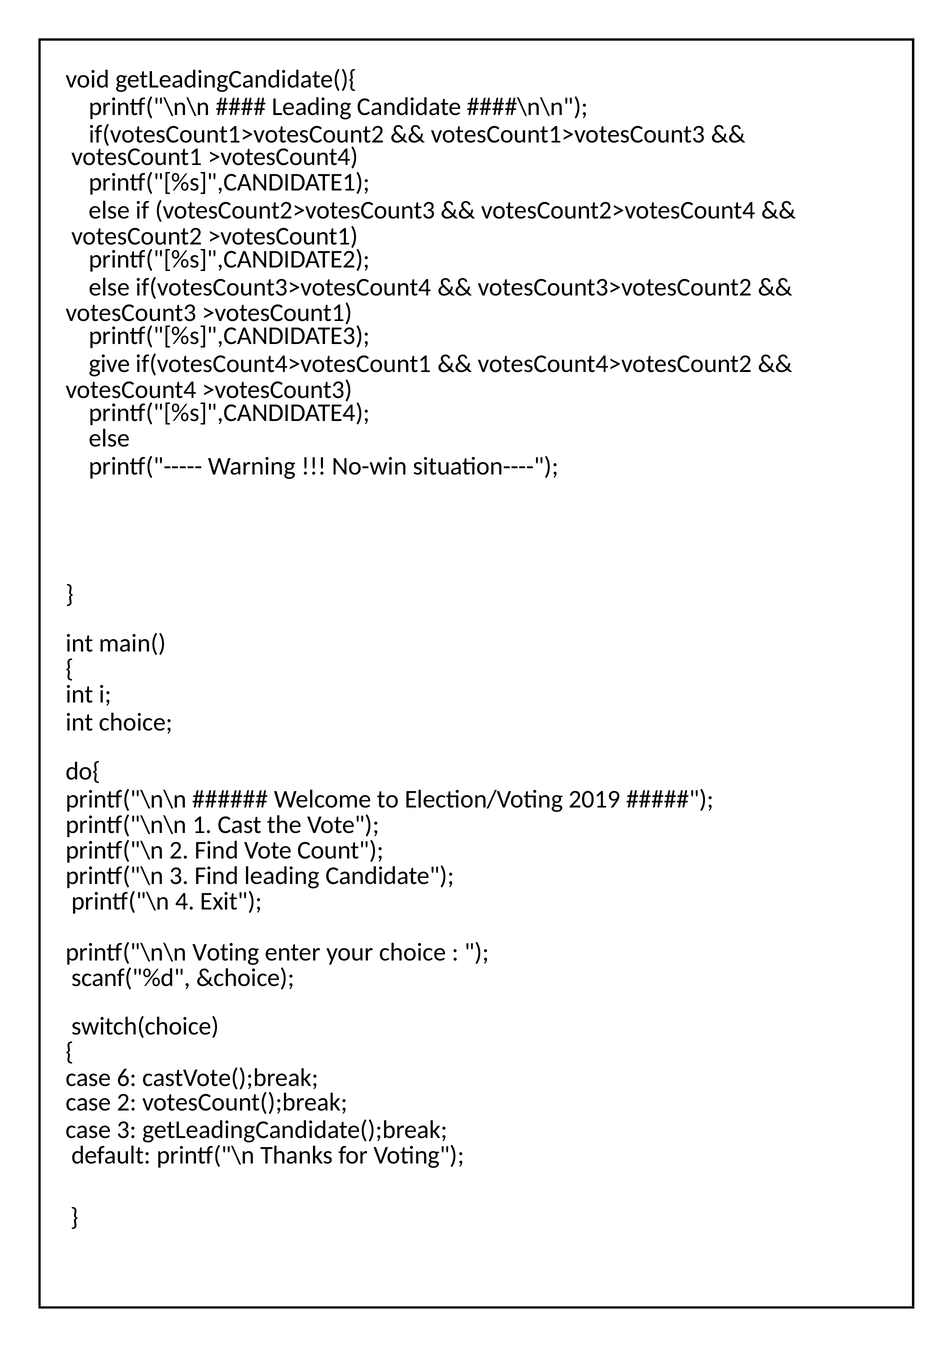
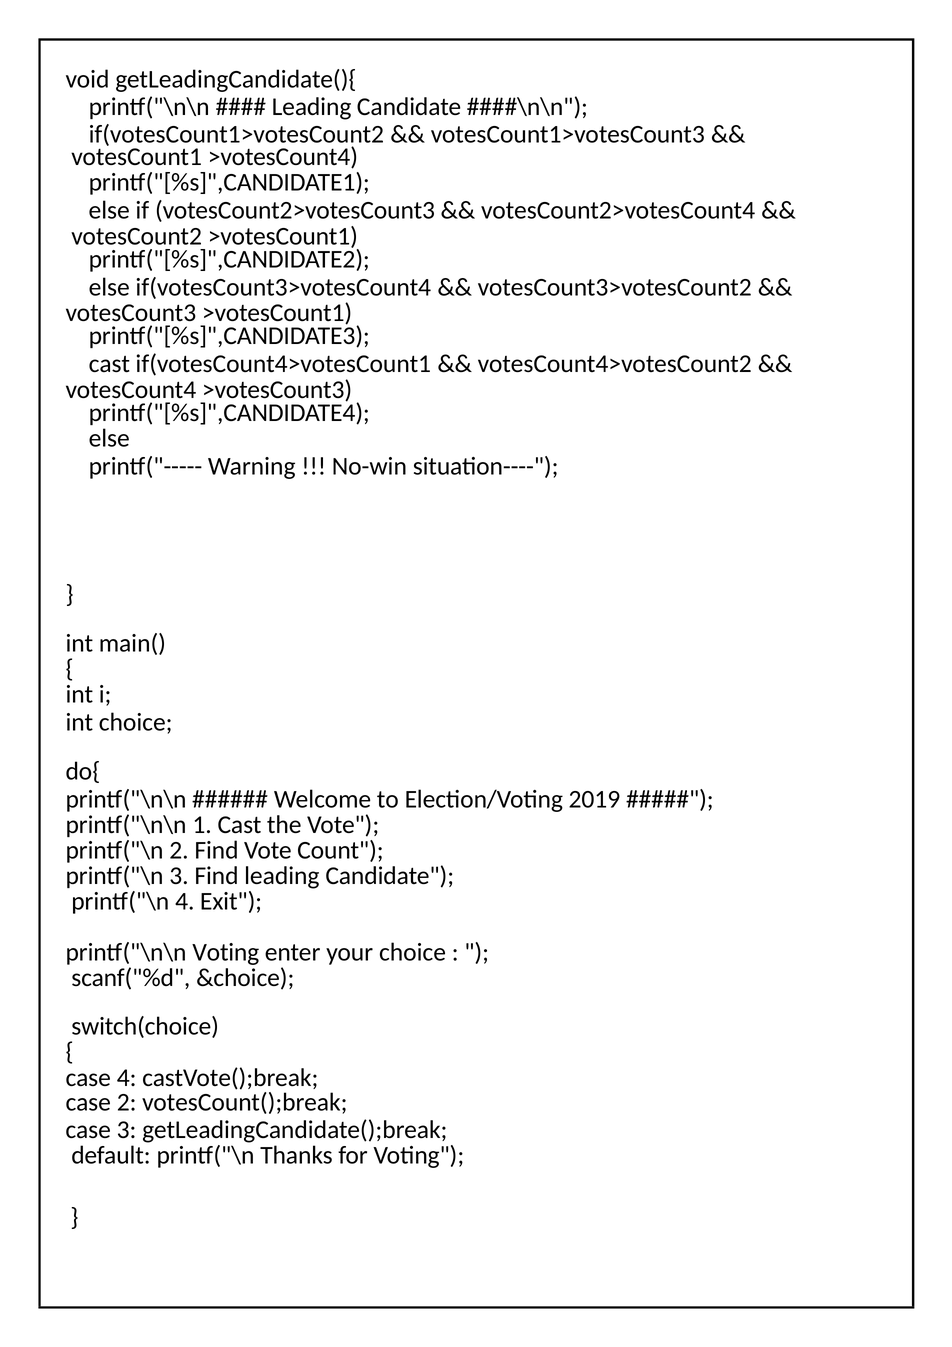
give: give -> cast (109, 364)
case 6: 6 -> 4 (127, 1078)
